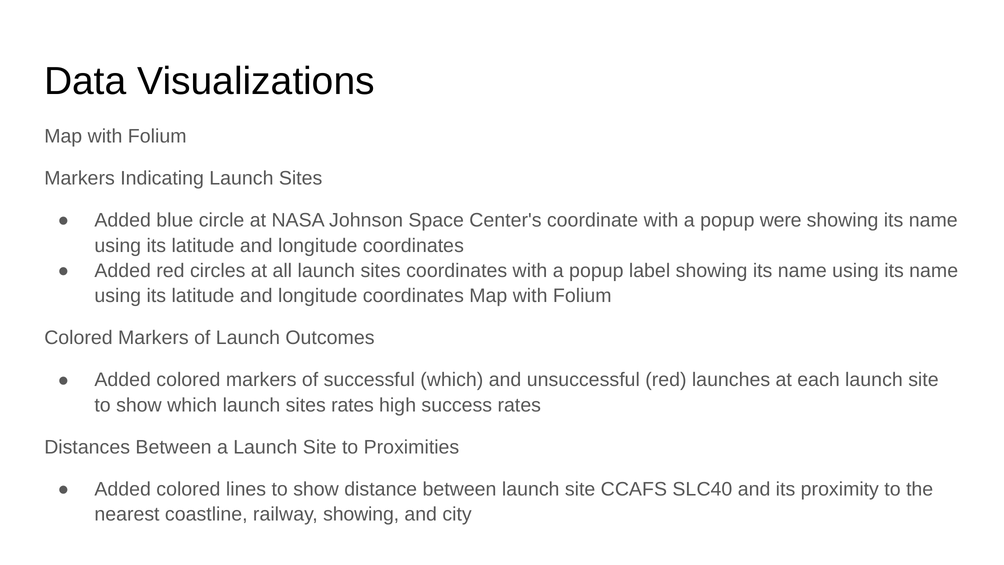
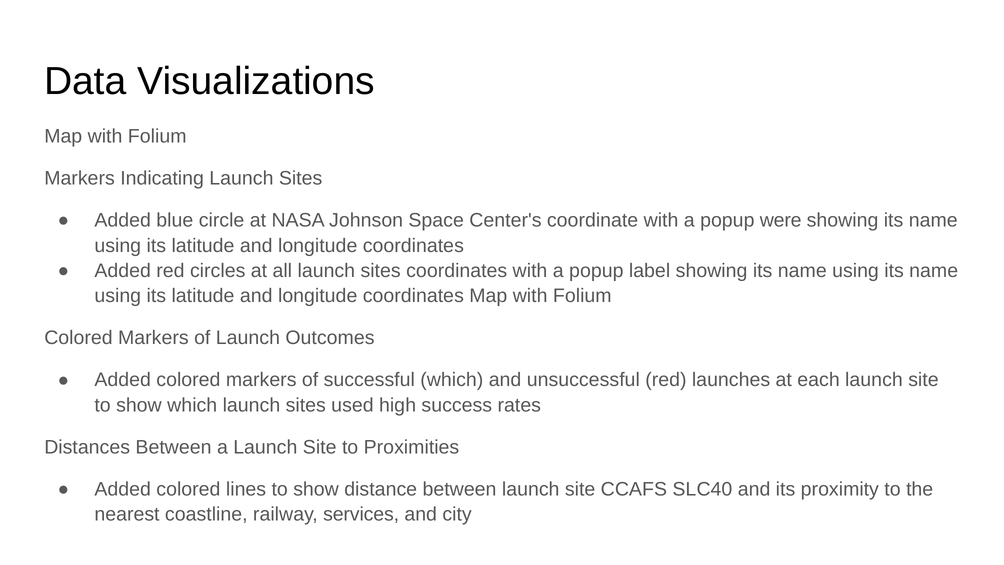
sites rates: rates -> used (352, 405)
railway showing: showing -> services (361, 514)
